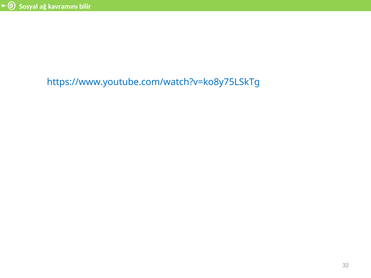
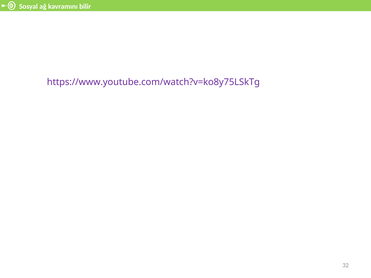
https://www.youtube.com/watch?v=ko8y75LSkTg colour: blue -> purple (153, 82)
